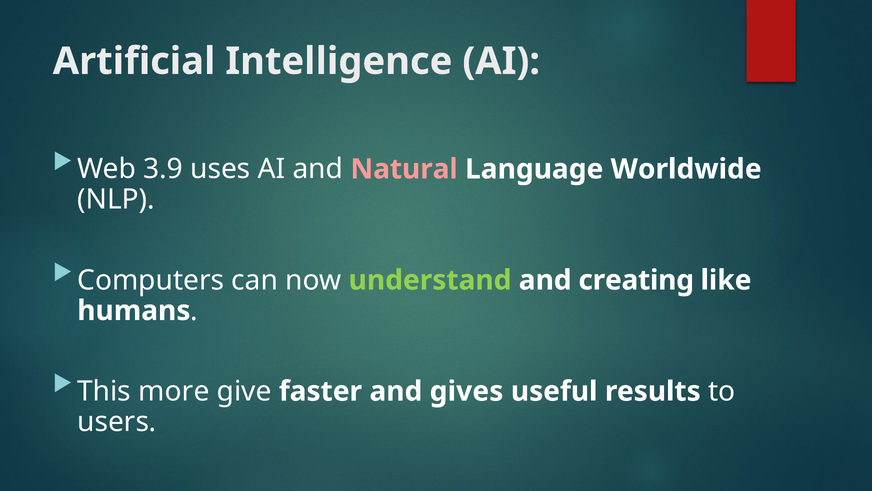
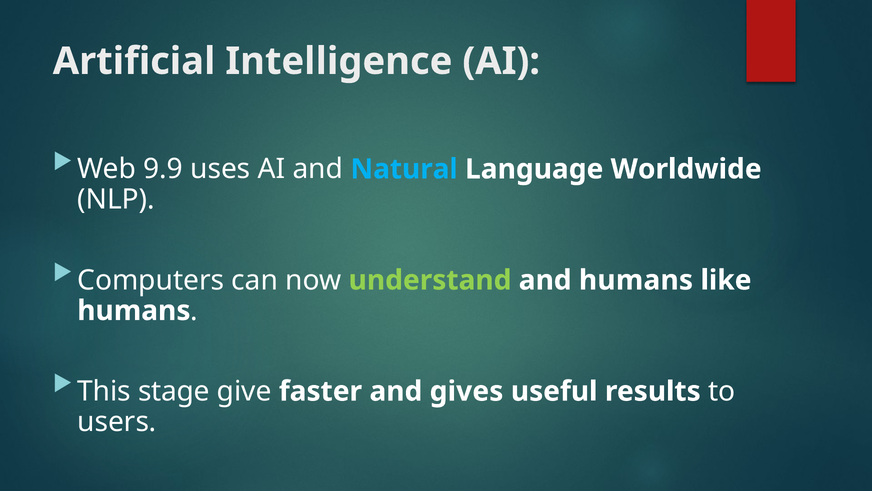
3.9: 3.9 -> 9.9 (163, 169)
Natural colour: pink -> light blue (404, 169)
and creating: creating -> humans (636, 280)
more: more -> stage (174, 391)
